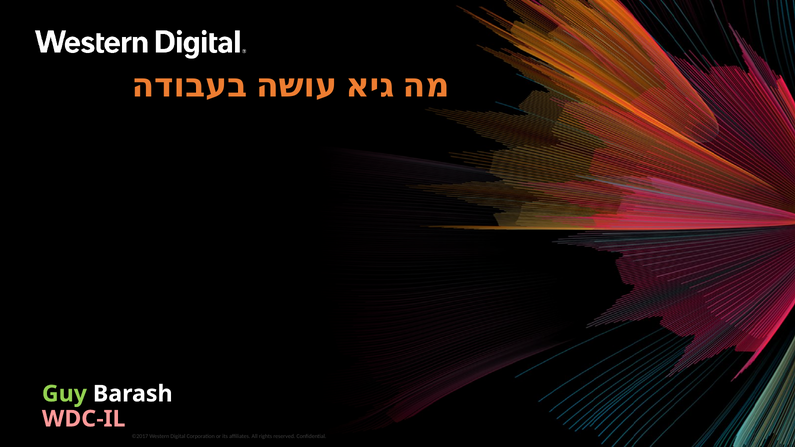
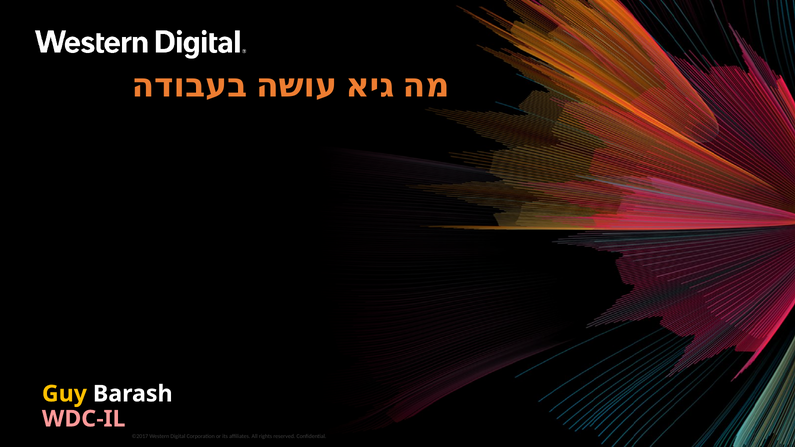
Guy colour: light green -> yellow (64, 394)
